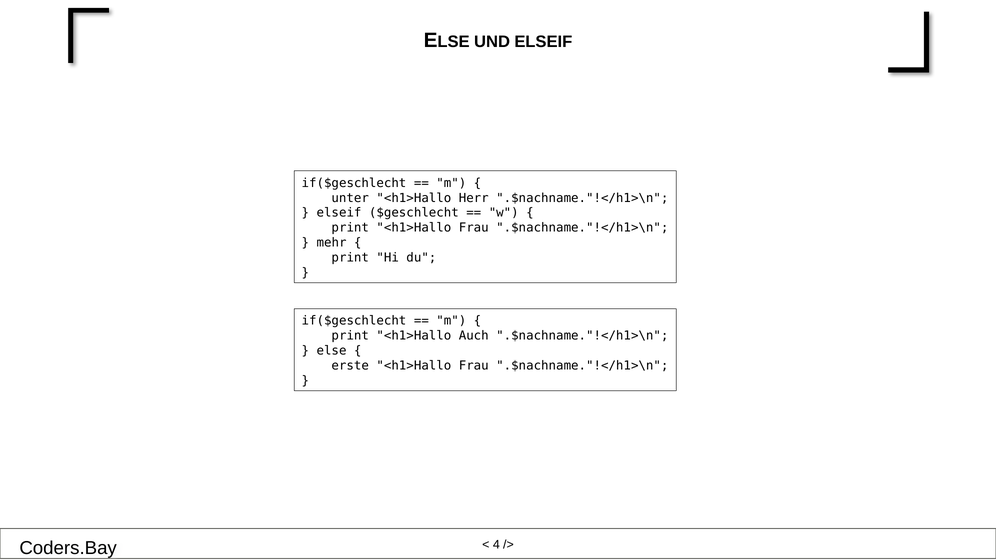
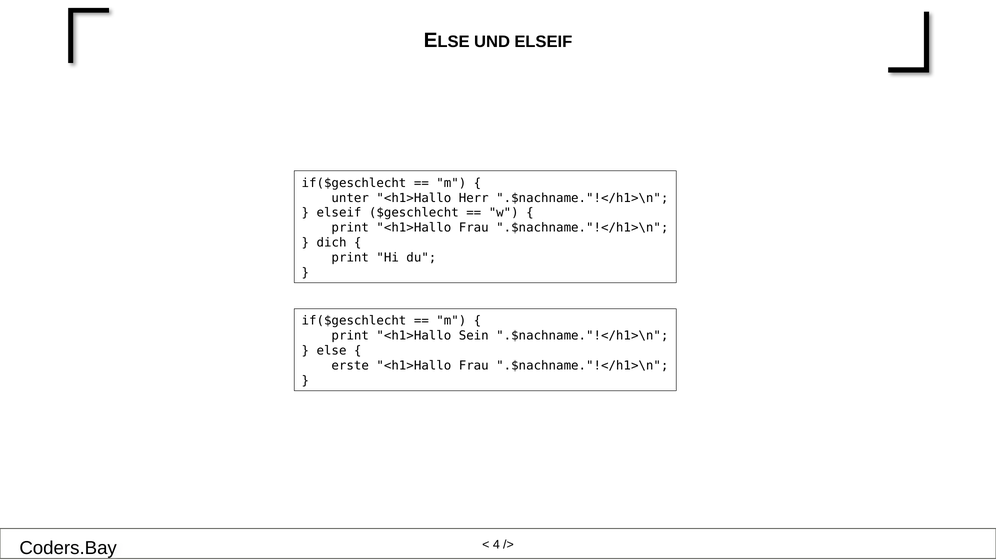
mehr: mehr -> dich (332, 243)
Auch: Auch -> Sein (474, 336)
